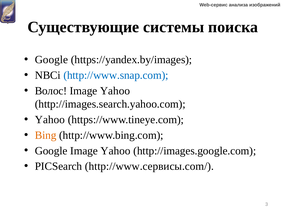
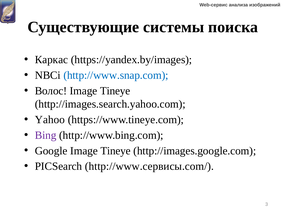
Google: Google -> Каркас (51, 60)
Yahoo: Yahoo -> Tineye (115, 91)
Bing colour: orange -> purple (46, 135)
Google Image Yahoo: Yahoo -> Tineye (116, 151)
